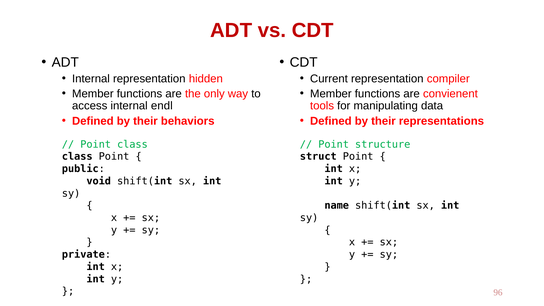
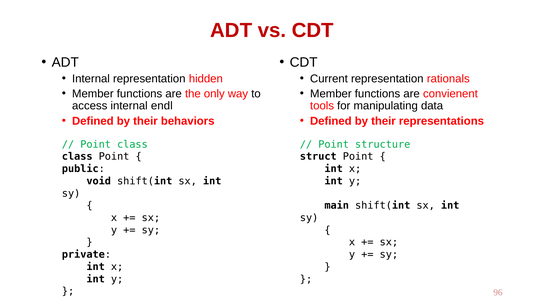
compiler: compiler -> rationals (448, 79)
name: name -> main (337, 206)
